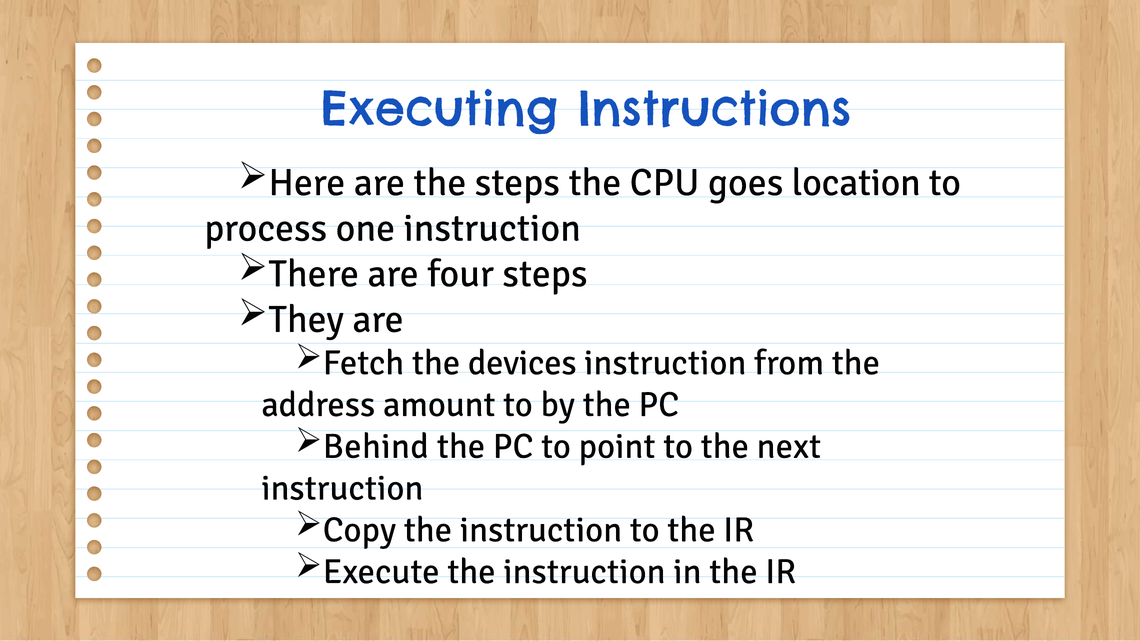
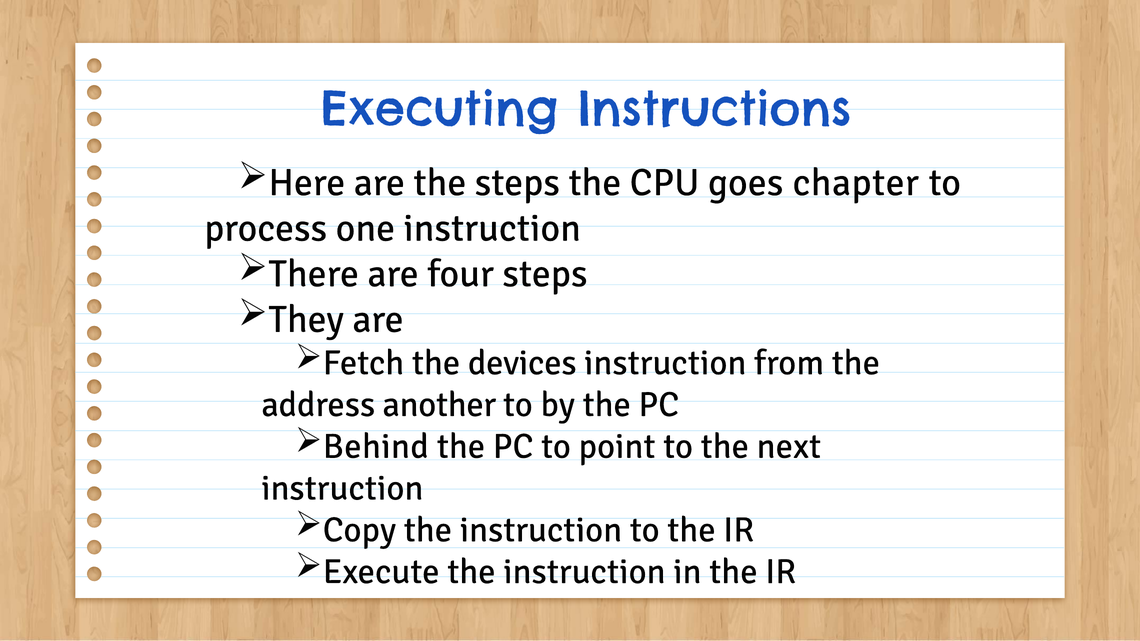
location: location -> chapter (856, 183)
amount: amount -> another (439, 405)
